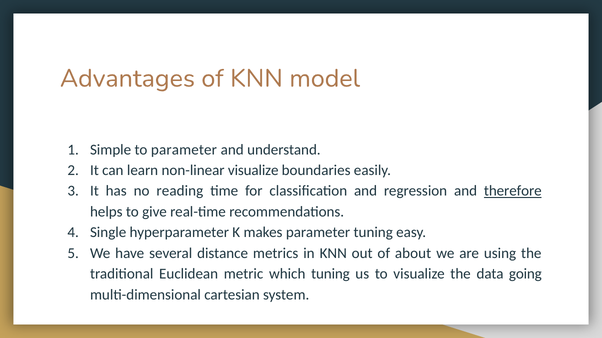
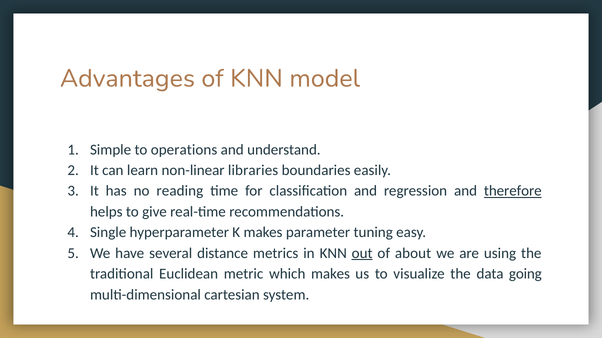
to parameter: parameter -> operations (184, 150)
non-linear visualize: visualize -> libraries (253, 171)
out underline: none -> present (362, 254)
which tuning: tuning -> makes (331, 274)
